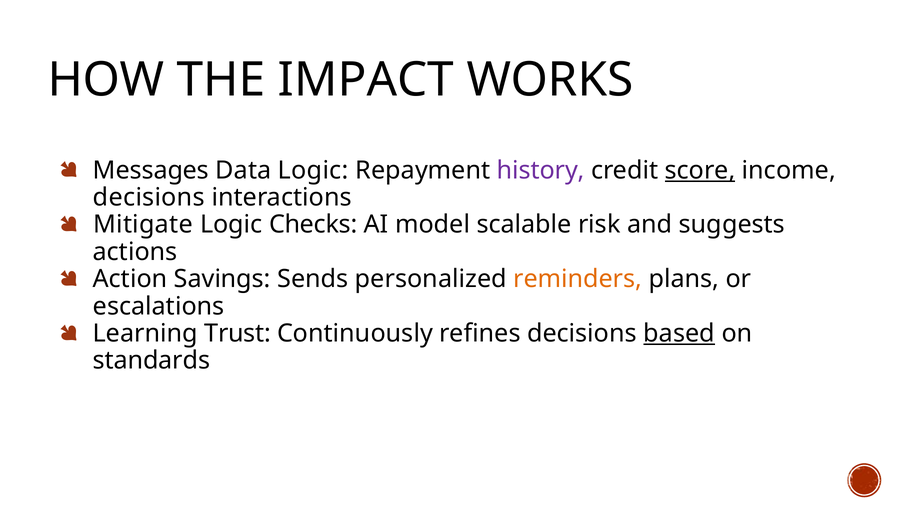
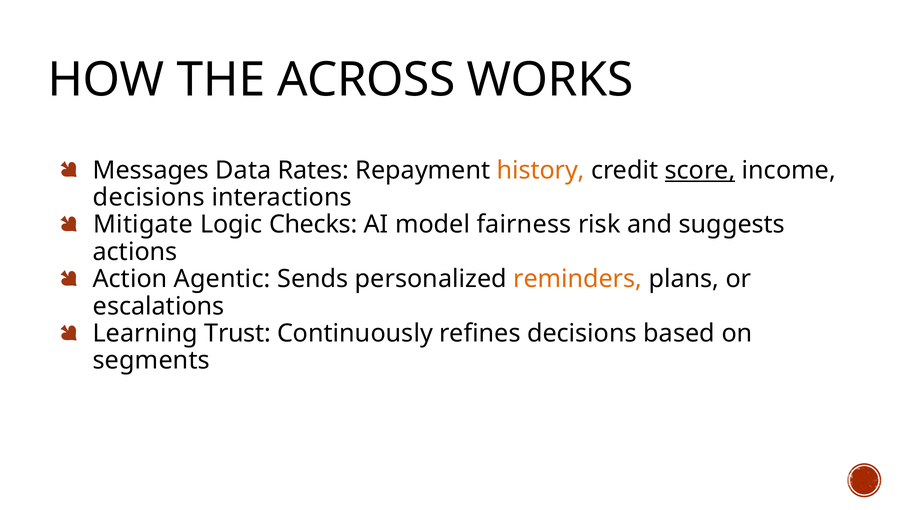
IMPACT: IMPACT -> ACROSS (366, 80)
Data Logic: Logic -> Rates (313, 170)
history colour: purple -> orange (541, 170)
scalable: scalable -> fairness (524, 224)
Savings: Savings -> Agentic (222, 279)
based underline: present -> none (679, 333)
standards: standards -> segments (151, 360)
